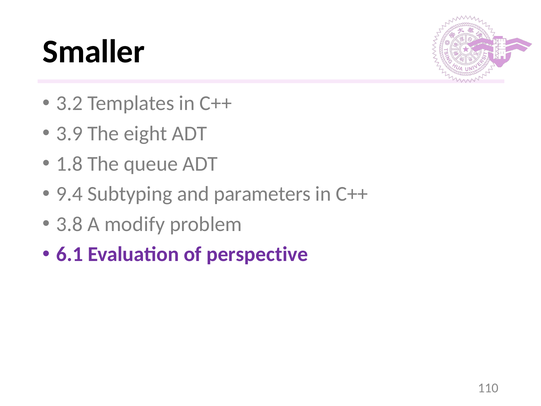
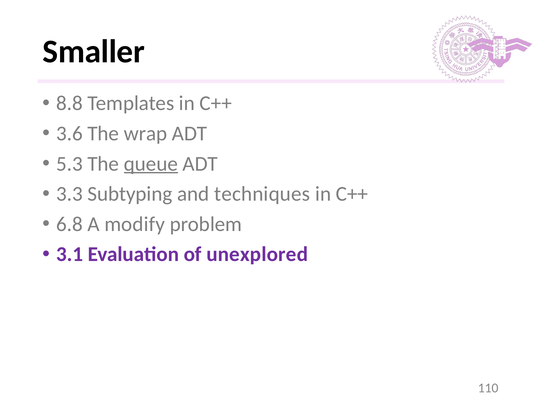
3.2: 3.2 -> 8.8 (69, 103)
3.9: 3.9 -> 3.6 (69, 133)
eight: eight -> wrap (146, 133)
1.8: 1.8 -> 5.3 (69, 164)
queue underline: none -> present (151, 164)
9.4: 9.4 -> 3.3 (69, 194)
parameters: parameters -> techniques (262, 194)
3.8: 3.8 -> 6.8 (69, 224)
6.1: 6.1 -> 3.1 (70, 254)
perspective: perspective -> unexplored (257, 254)
